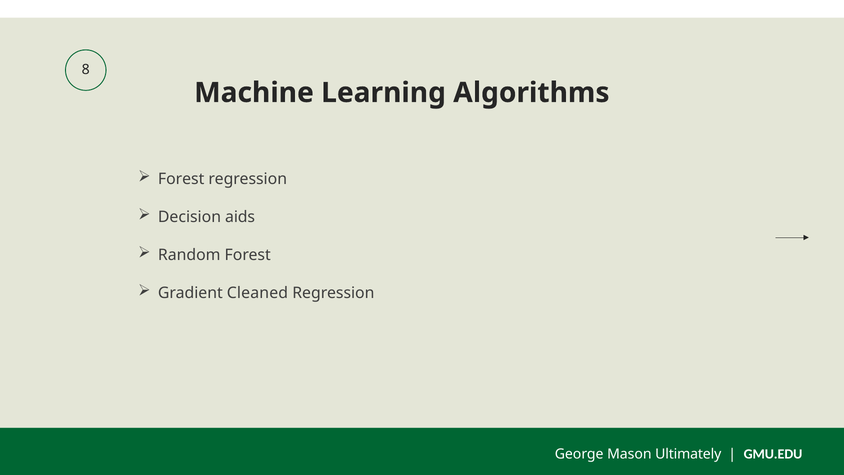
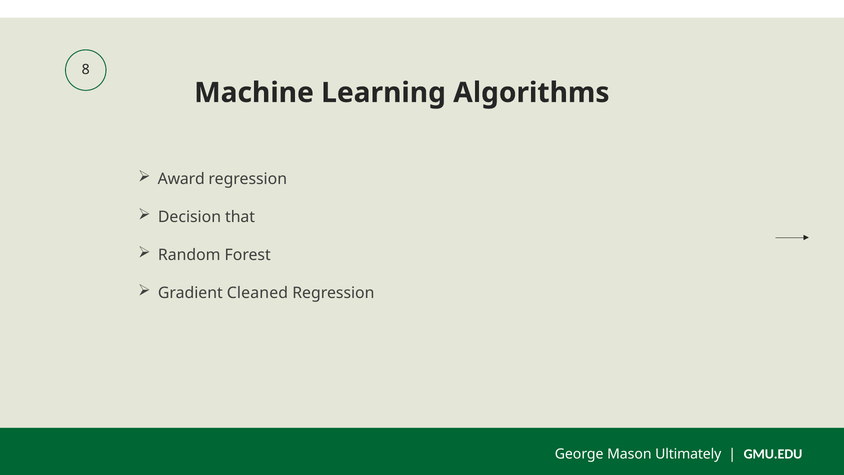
Forest: Forest -> Award (181, 179)
aids: aids -> that (240, 217)
